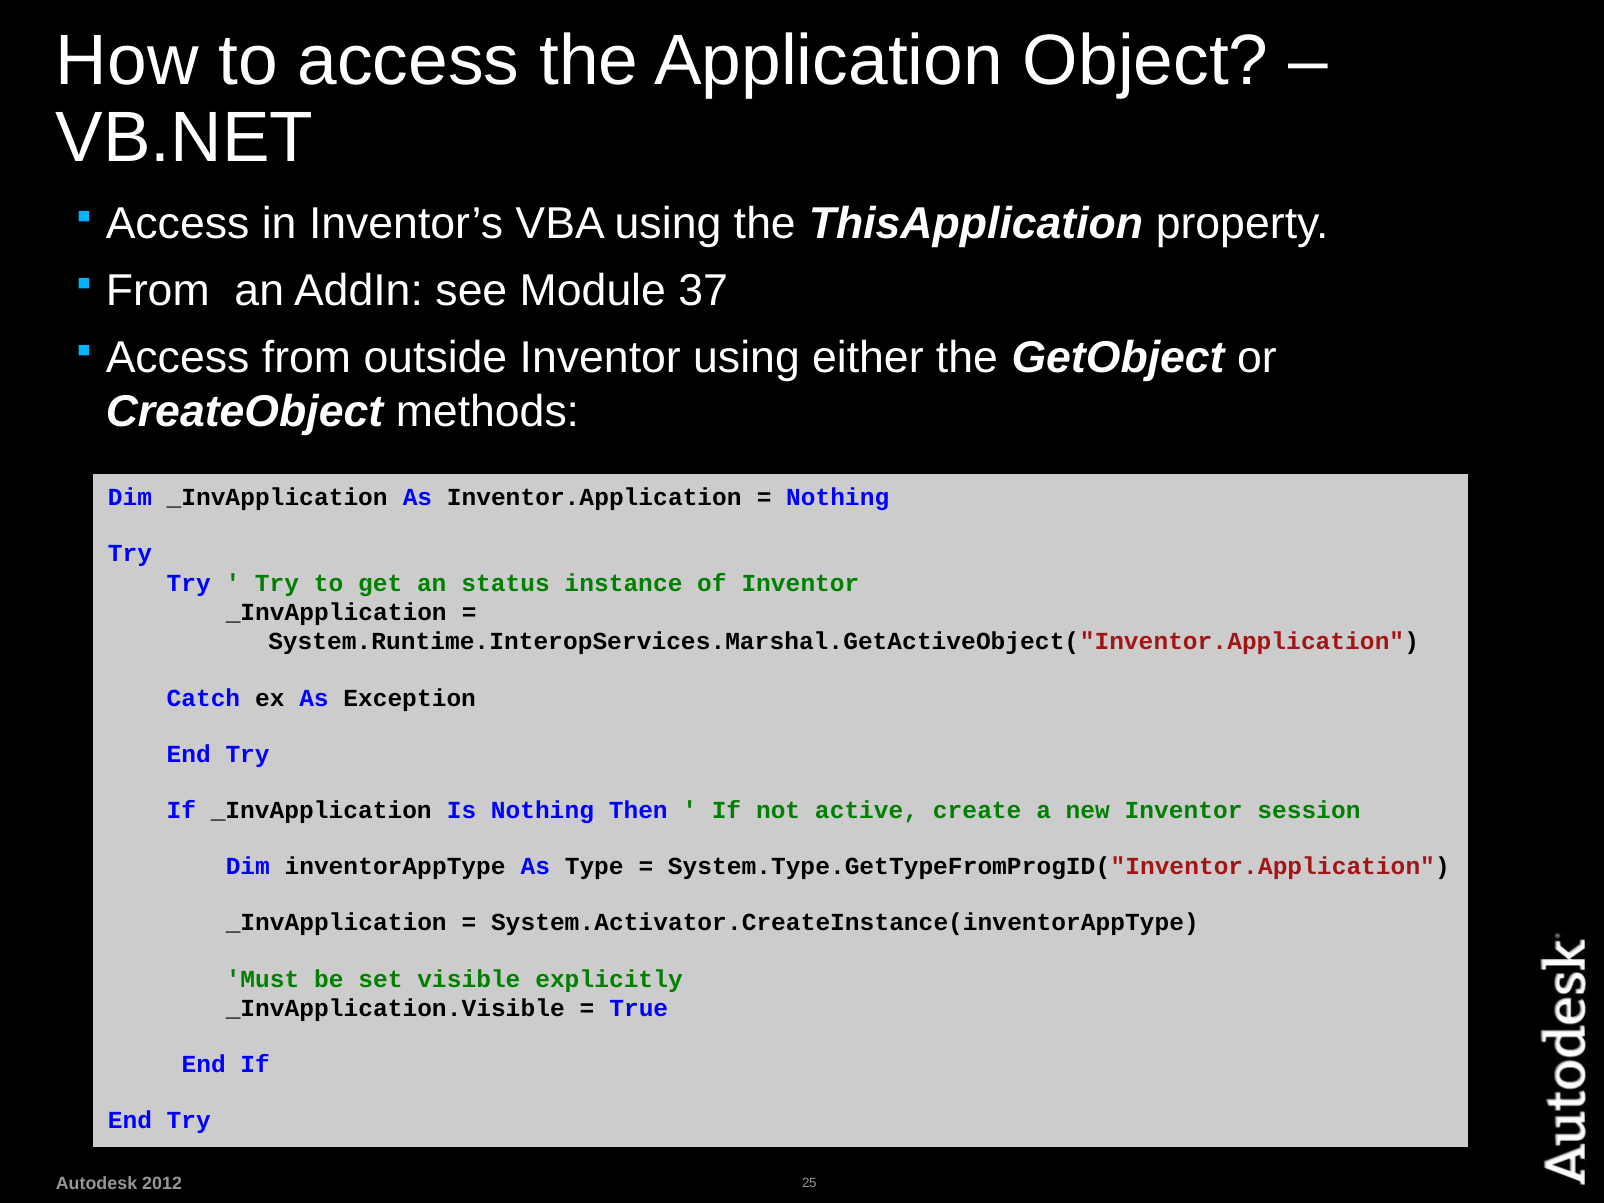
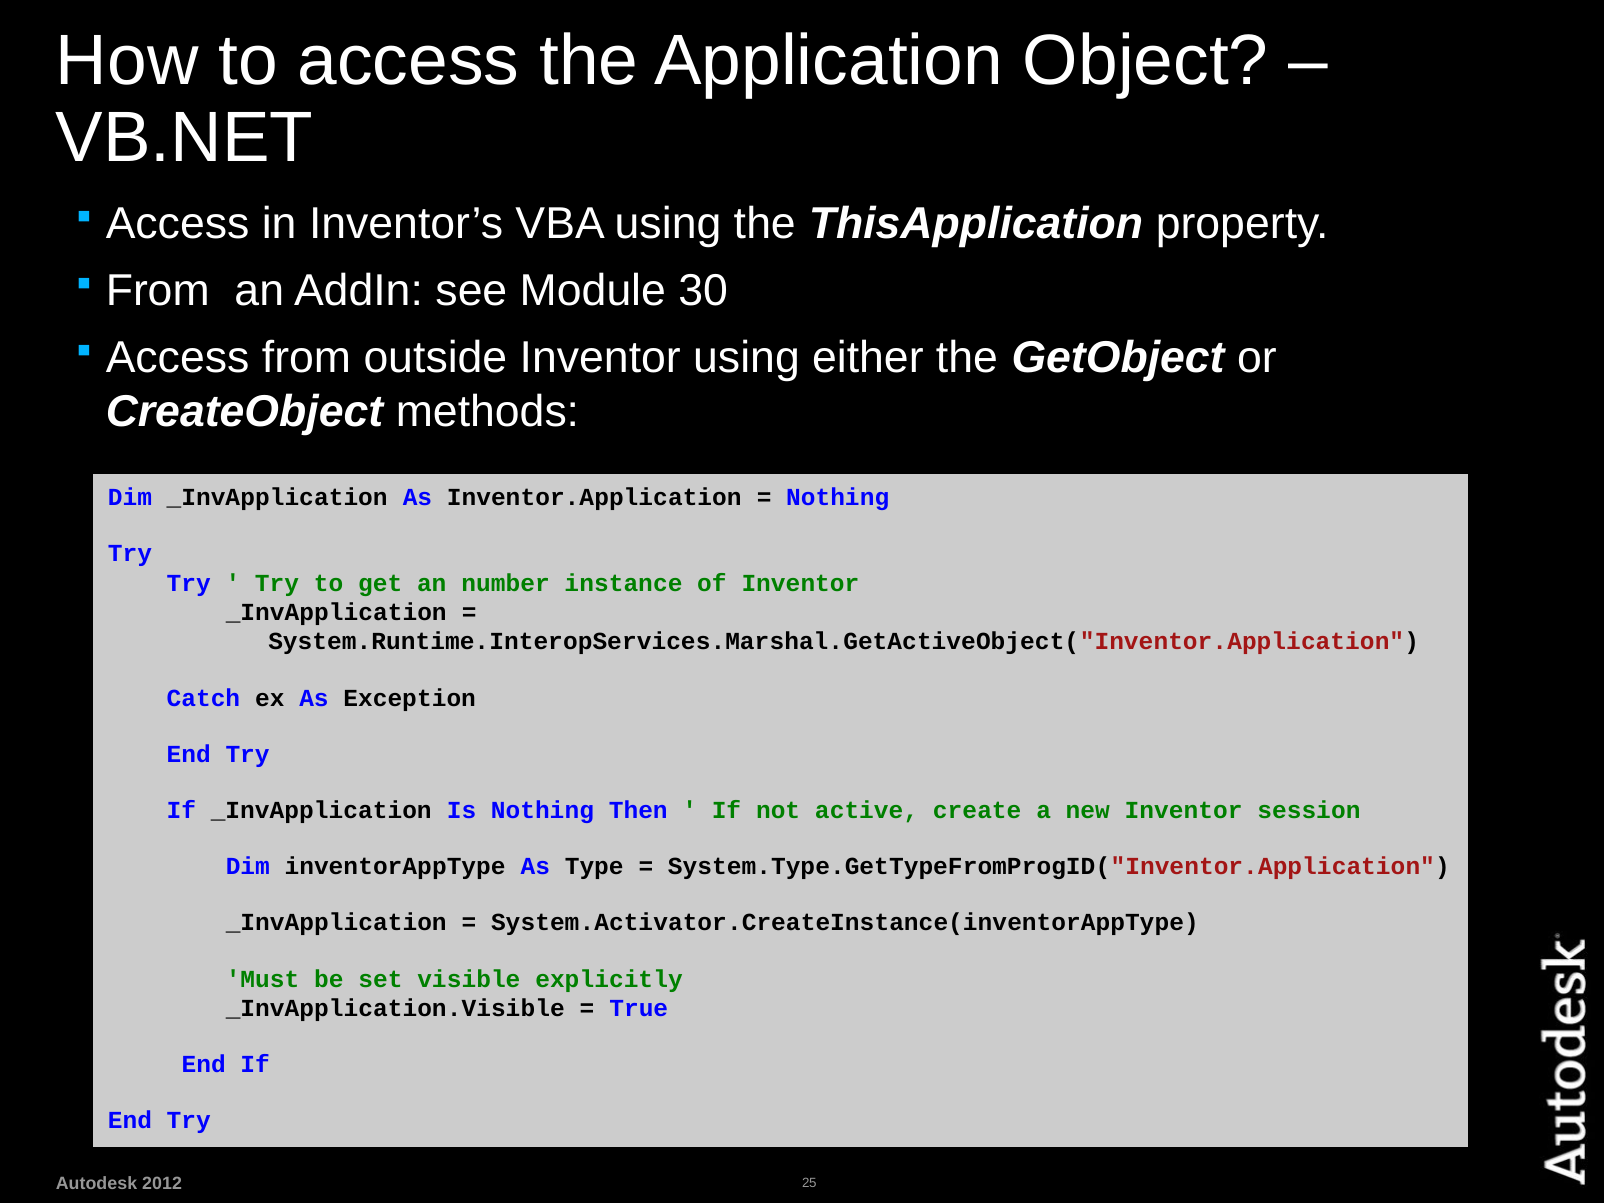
37: 37 -> 30 (703, 291)
status: status -> number (506, 583)
